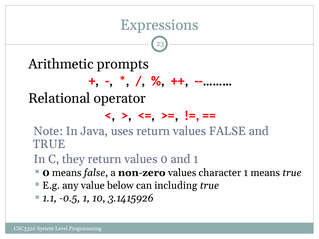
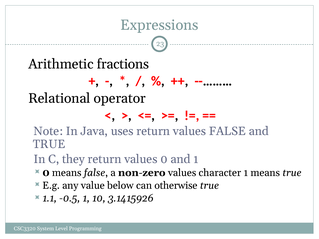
prompts: prompts -> fractions (123, 64)
including: including -> otherwise (176, 186)
